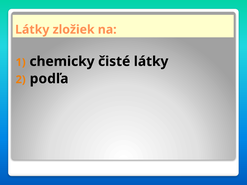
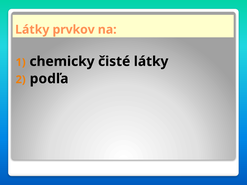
zložiek: zložiek -> prvkov (74, 30)
